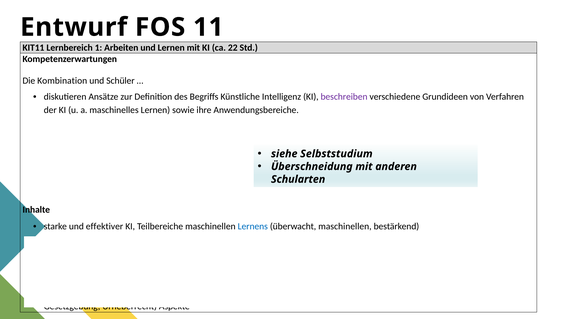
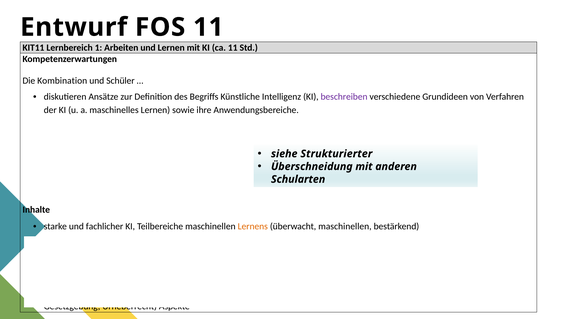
22: 22 -> 11 (233, 48)
siehe Selbststudium: Selbststudium -> Strukturierter (336, 154)
und effektiver: effektiver -> fachlicher (105, 227)
Lernens colour: blue -> orange (253, 227)
